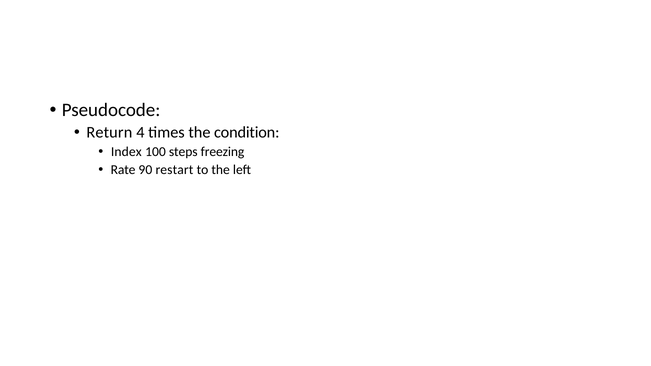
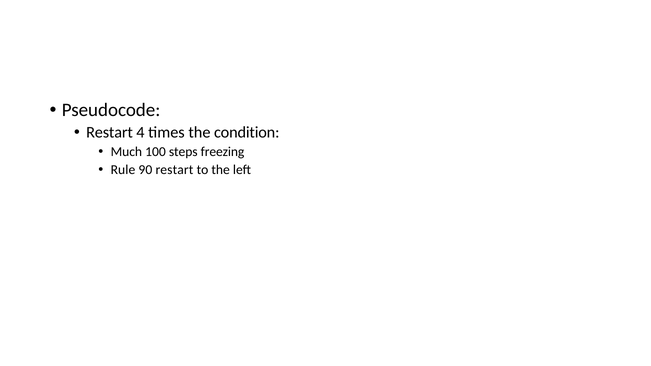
Return: Return -> Restart (110, 133)
Index: Index -> Much (126, 152)
Rate: Rate -> Rule (123, 170)
